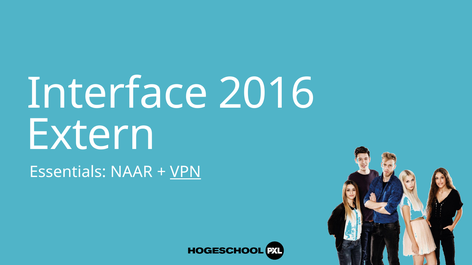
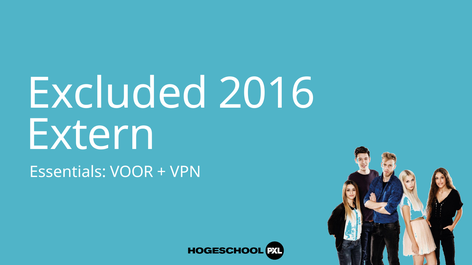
Interface: Interface -> Excluded (118, 94)
NAAR: NAAR -> VOOR (132, 172)
VPN underline: present -> none (185, 172)
